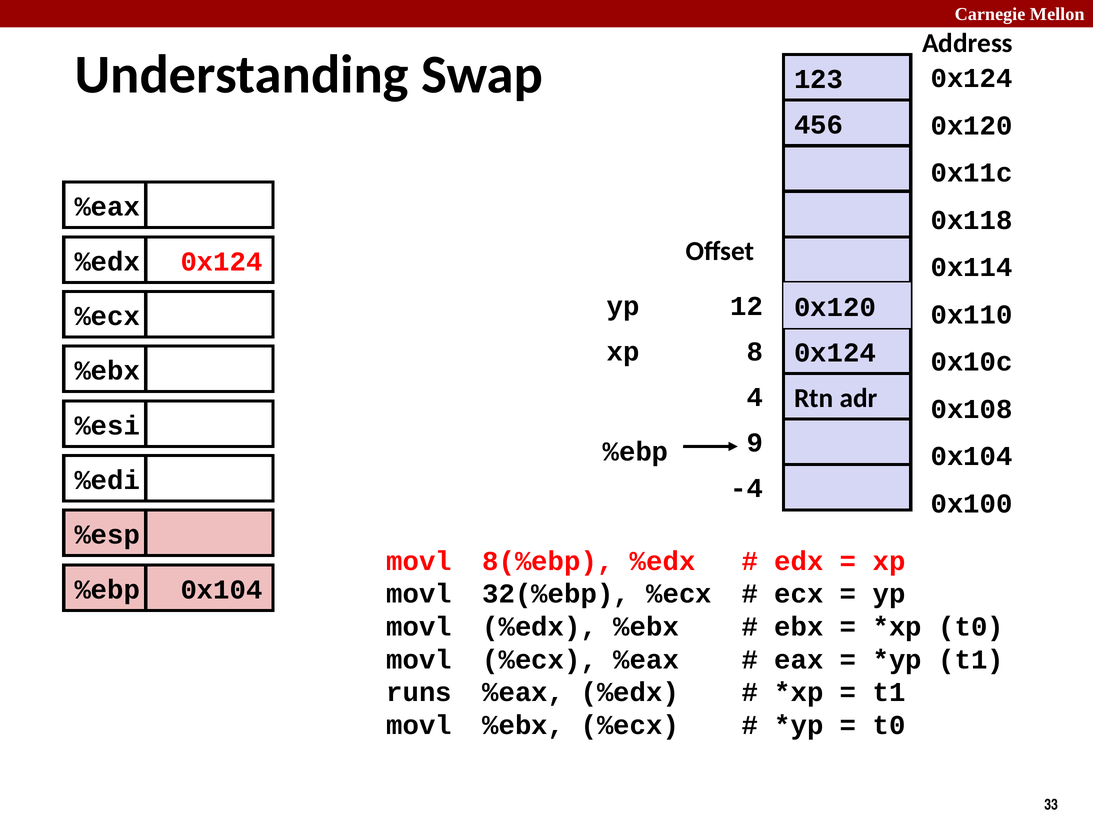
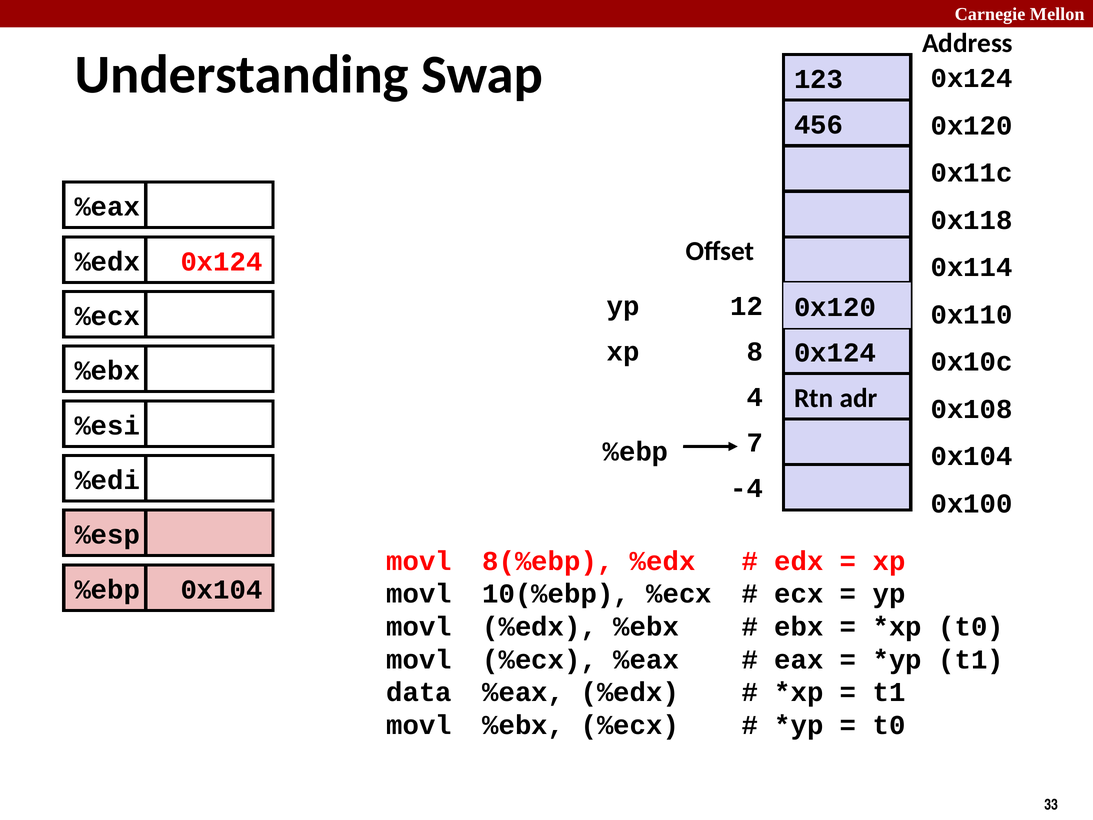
9: 9 -> 7 (755, 443)
32(%ebp: 32(%ebp -> 10(%ebp (556, 594)
runs: runs -> data (419, 692)
